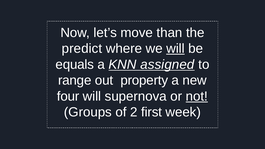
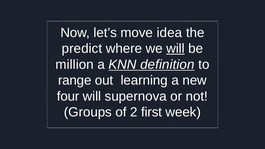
than: than -> idea (169, 33)
equals: equals -> million (75, 65)
assigned: assigned -> definition (167, 65)
property: property -> learning (144, 80)
not underline: present -> none (197, 96)
